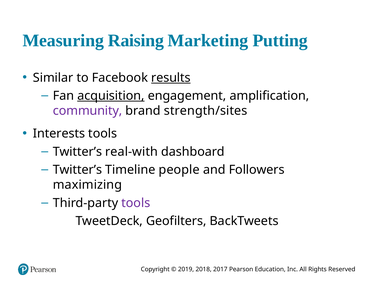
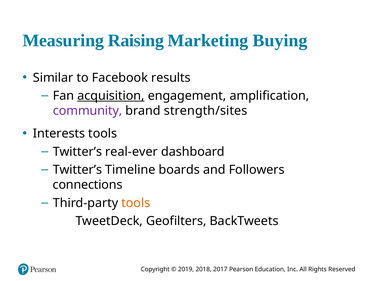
Putting: Putting -> Buying (280, 41)
results underline: present -> none (171, 78)
real-with: real-with -> real-ever (132, 152)
people: people -> boards (179, 170)
maximizing: maximizing -> connections (88, 185)
tools colour: purple -> orange (136, 203)
